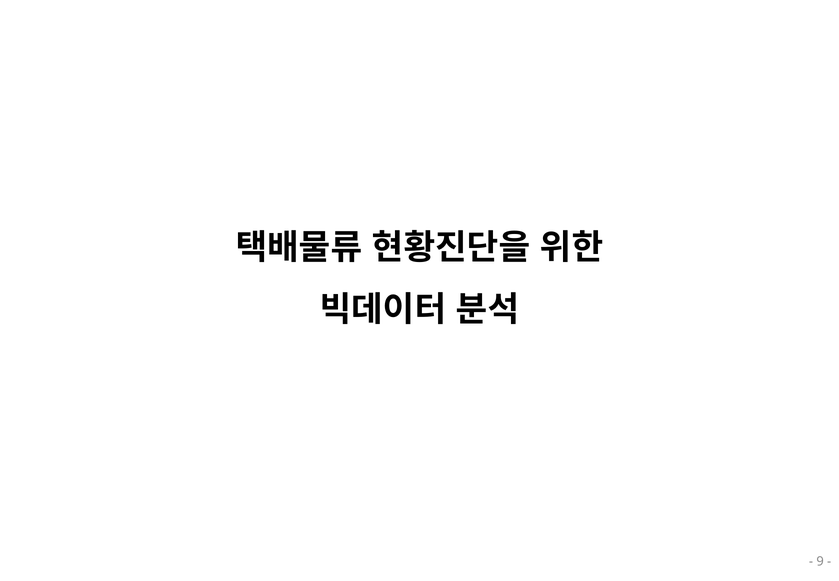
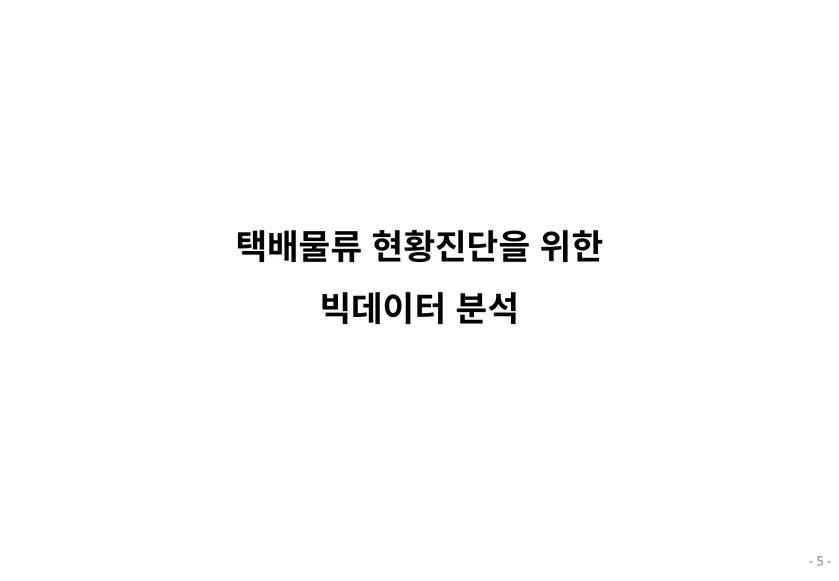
9: 9 -> 5 (820, 561)
